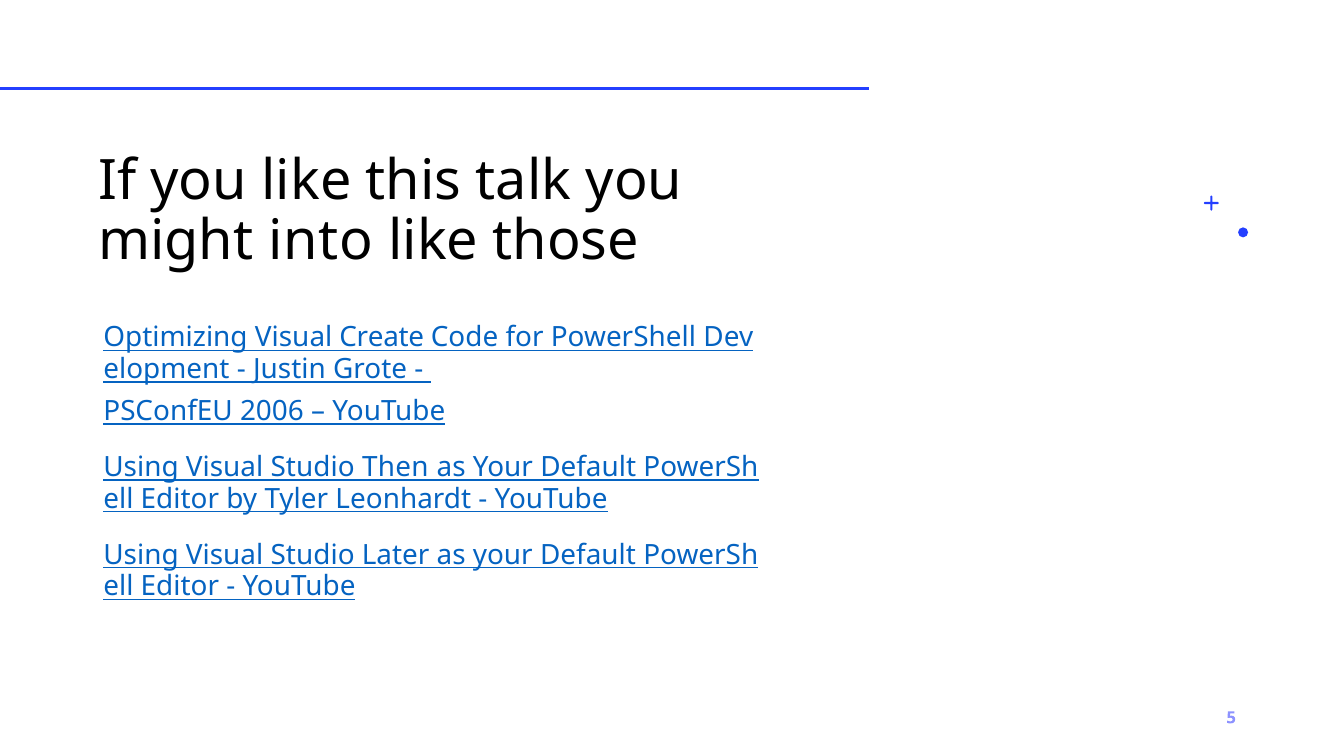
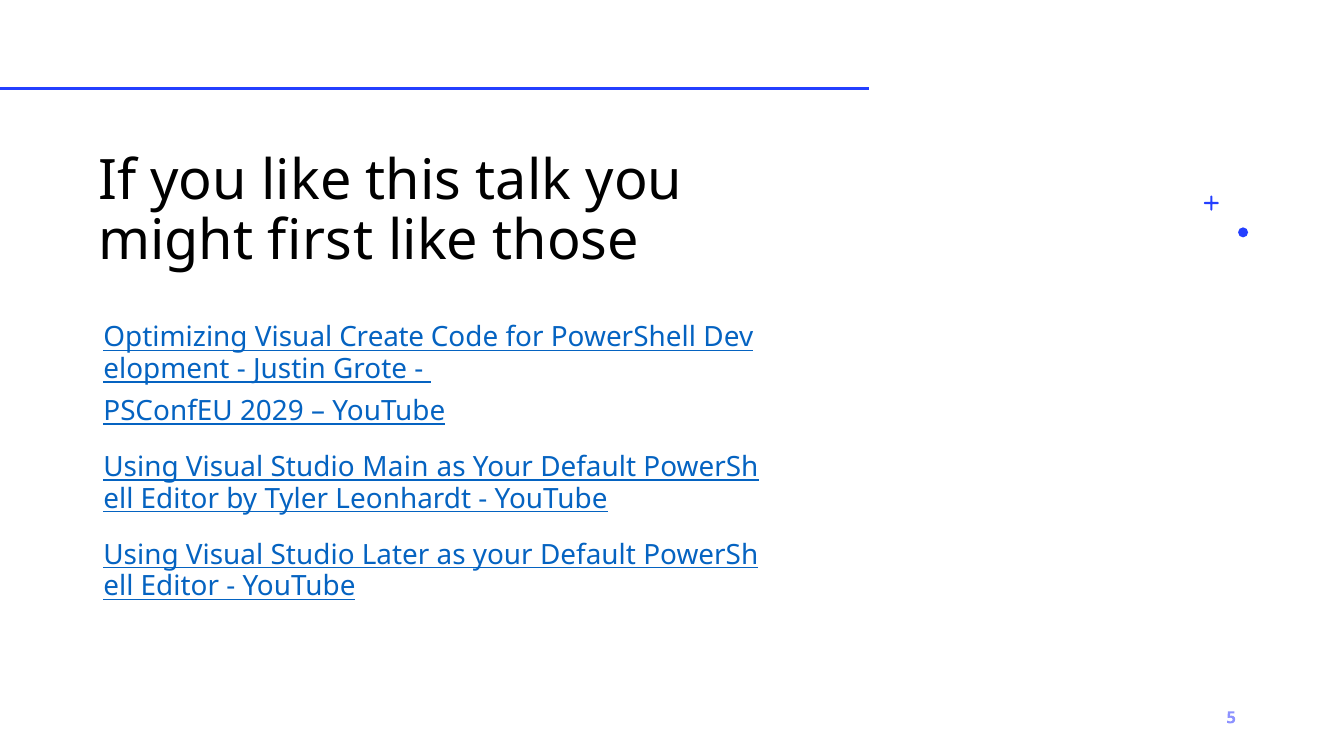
into: into -> first (321, 241)
2006: 2006 -> 2029 (272, 411)
Then: Then -> Main (395, 467)
